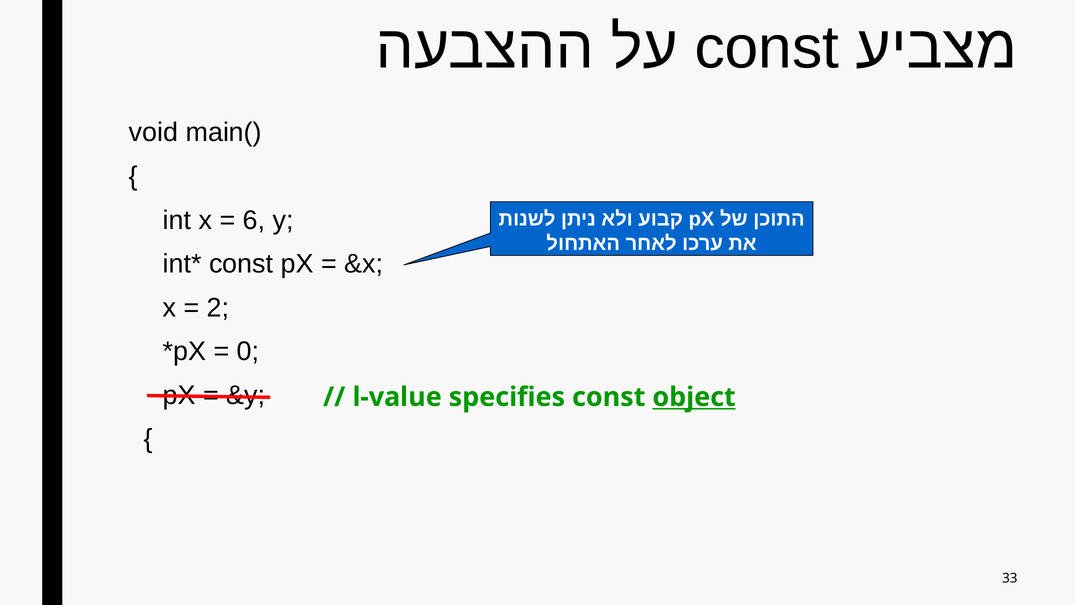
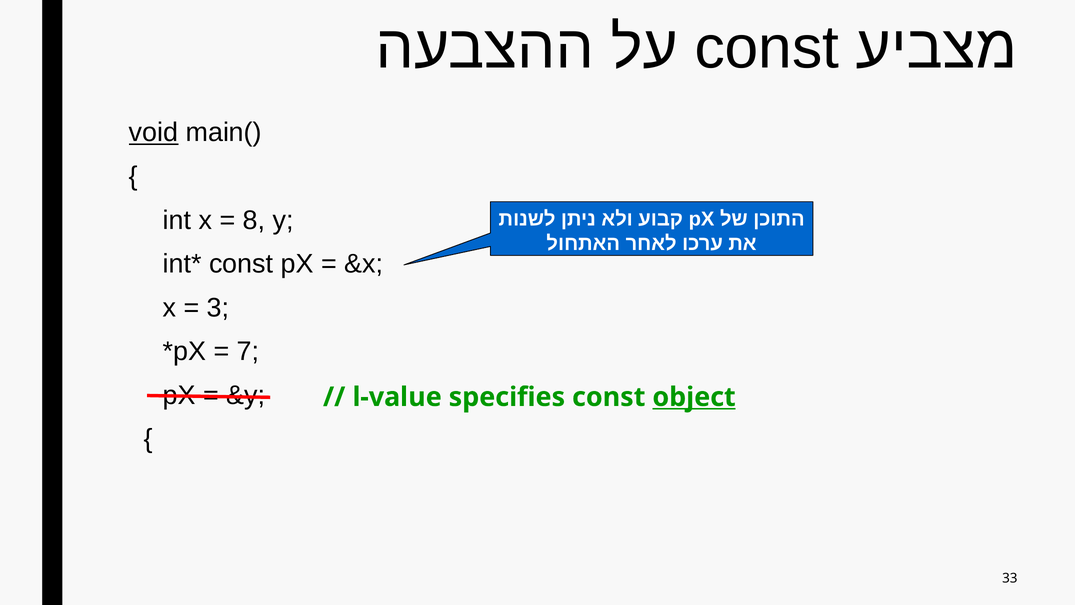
void underline: none -> present (154, 132)
6: 6 -> 8 (254, 220)
2: 2 -> 3 (218, 308)
0: 0 -> 7 (248, 351)
